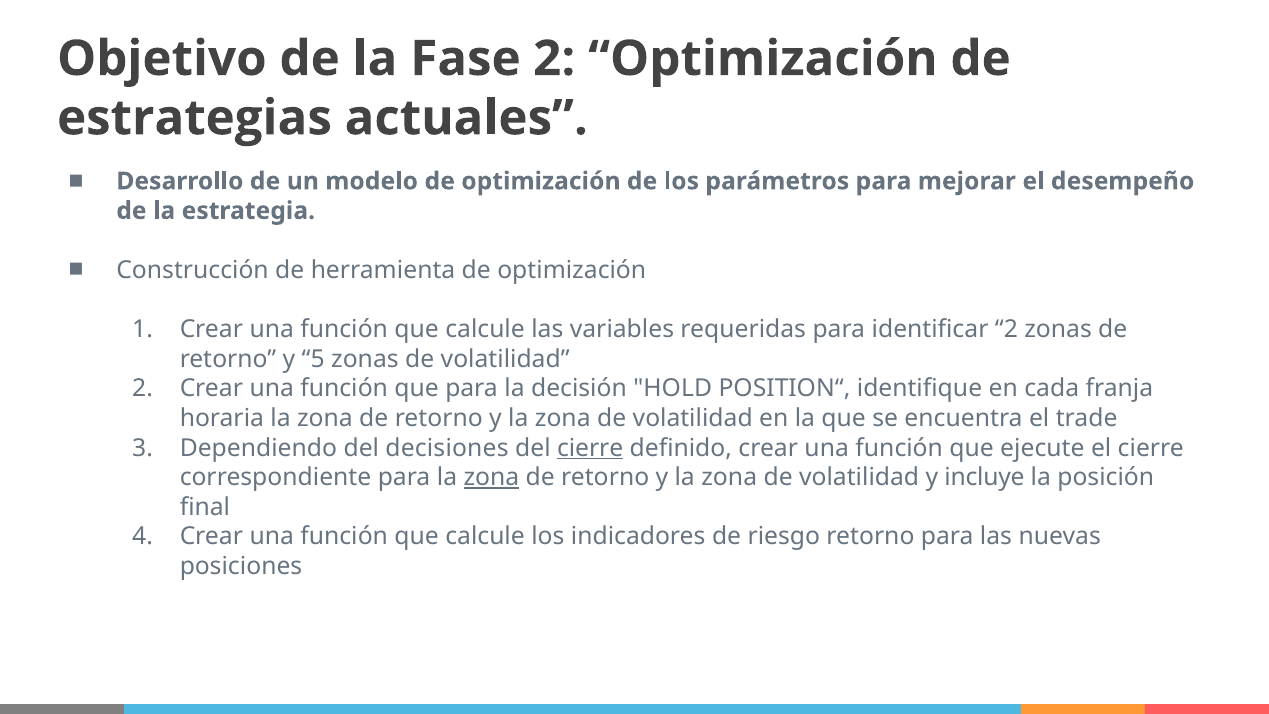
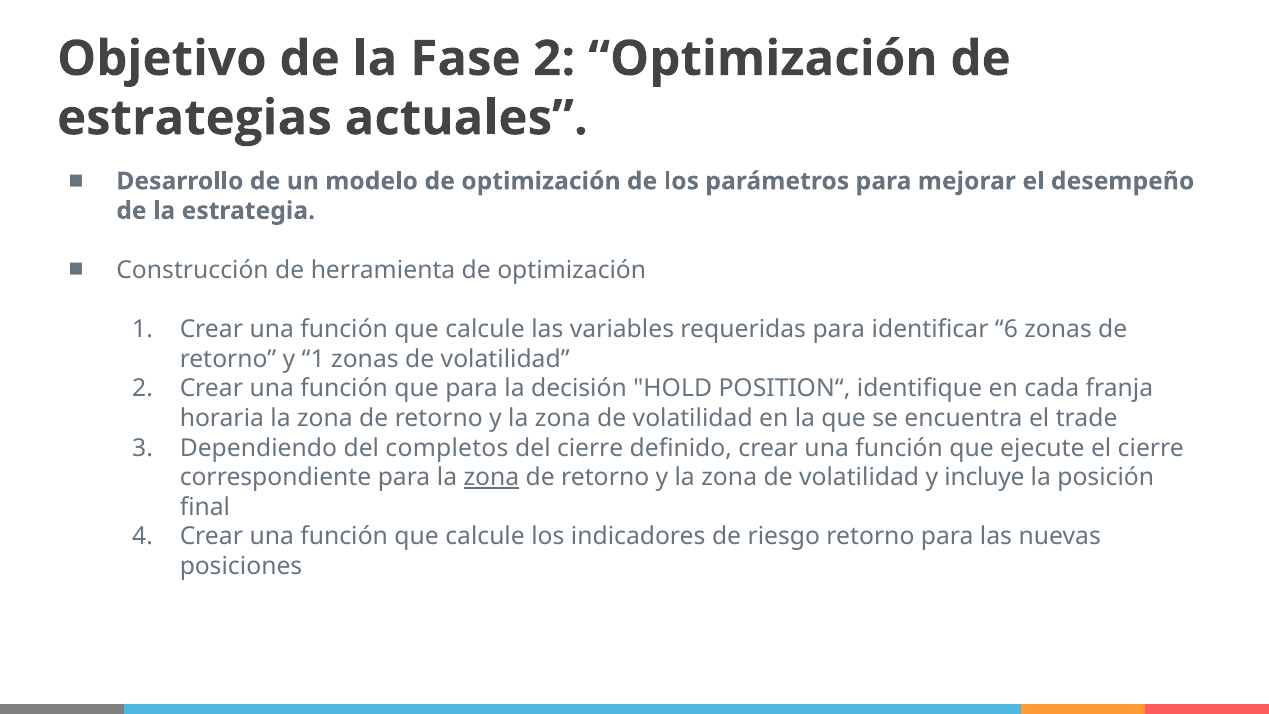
identificar 2: 2 -> 6 (1006, 329)
y 5: 5 -> 1 (313, 359)
decisiones: decisiones -> completos (447, 448)
cierre underline: present -> none (590, 448)
